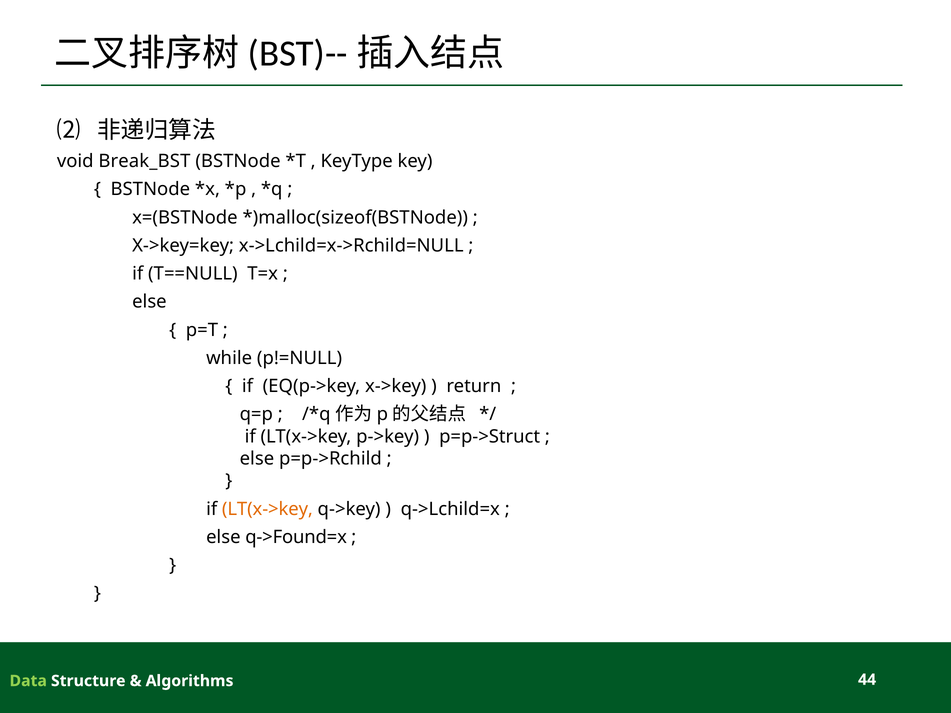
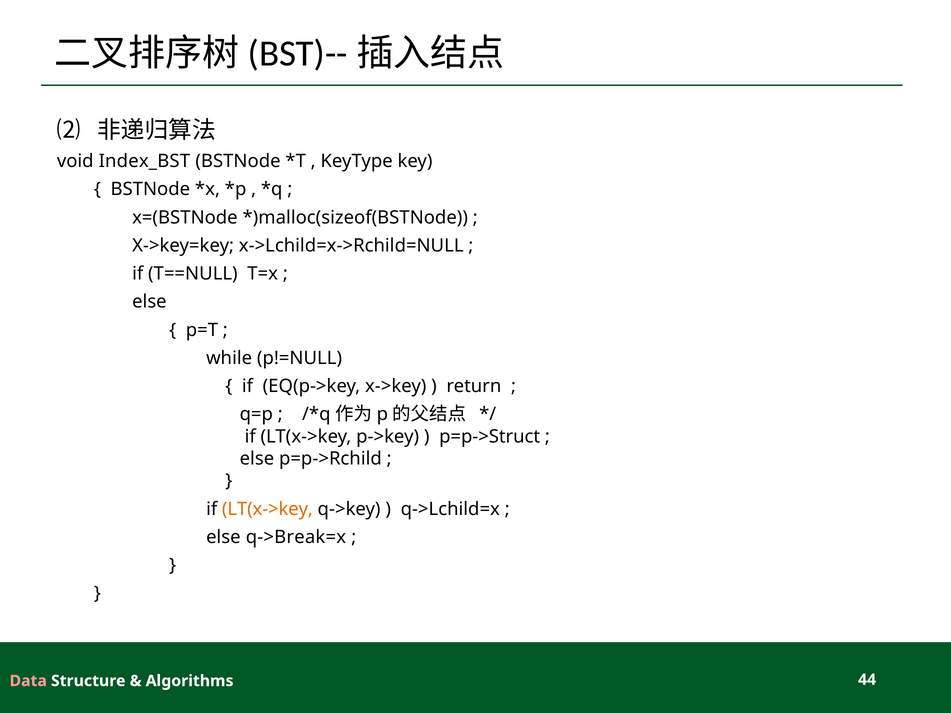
Break_BST: Break_BST -> Index_BST (144, 161)
q->Found=x: q->Found=x -> q->Break=x (296, 537)
Data colour: light green -> pink (28, 681)
